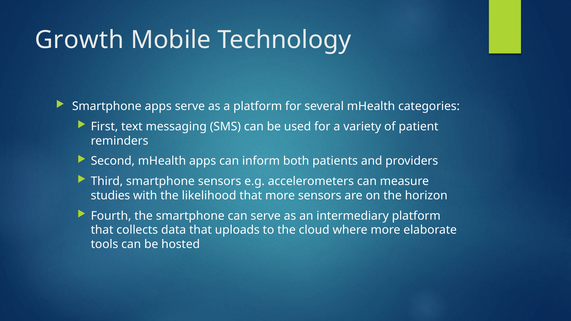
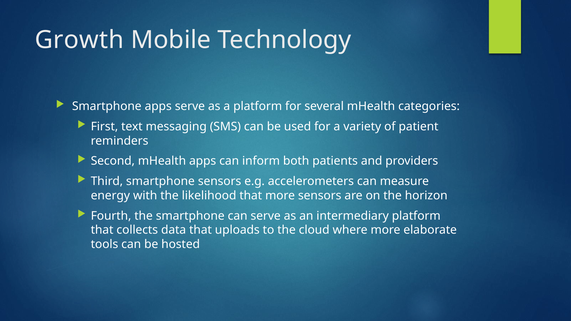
studies: studies -> energy (110, 196)
